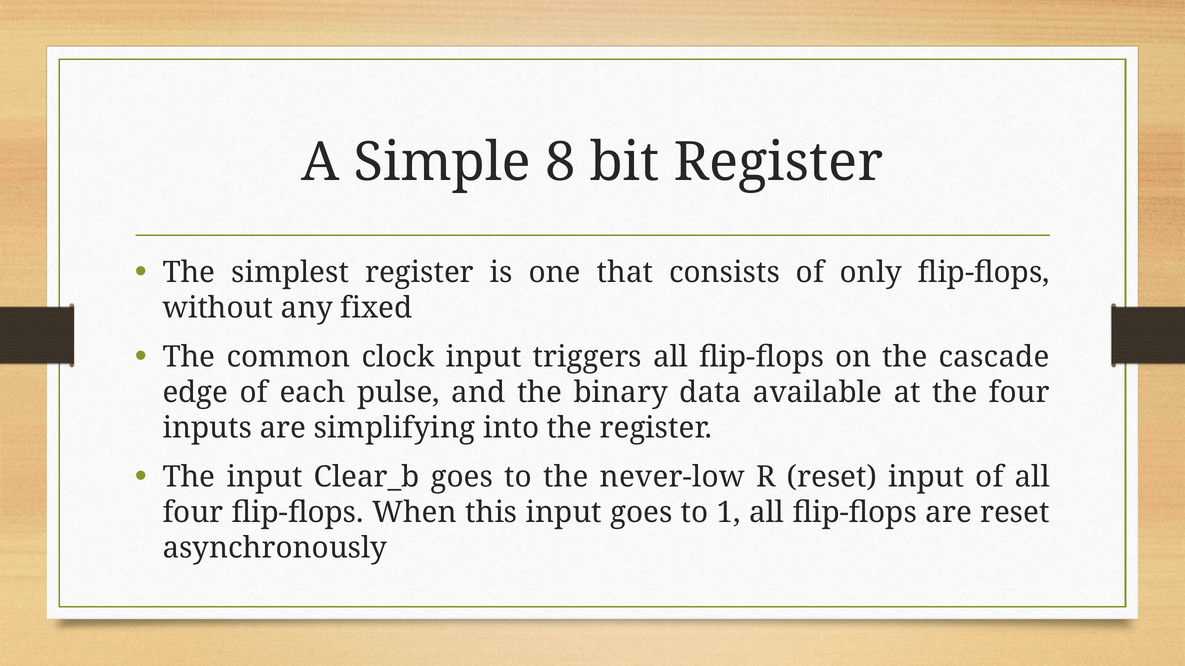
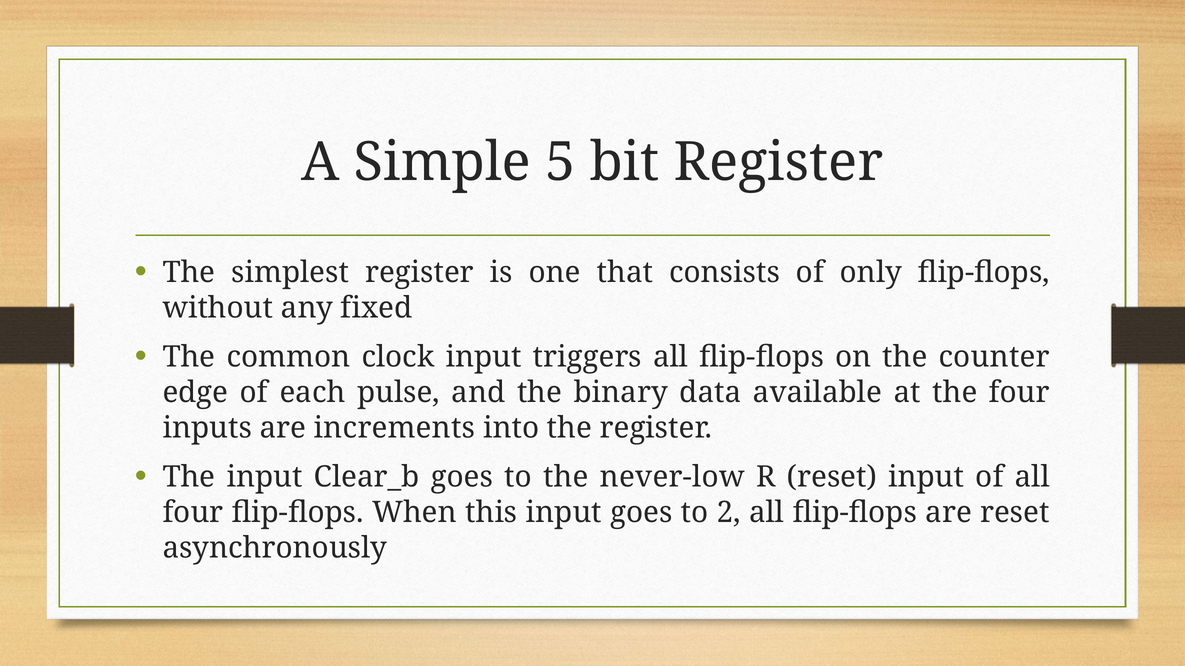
8: 8 -> 5 (560, 163)
cascade: cascade -> counter (994, 357)
simplifying: simplifying -> increments (395, 428)
1: 1 -> 2 (729, 513)
